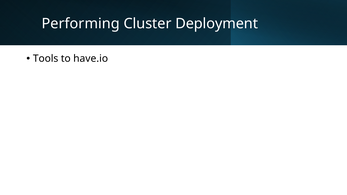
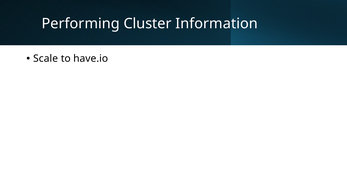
Deployment: Deployment -> Information (217, 24)
Tools: Tools -> Scale (46, 59)
